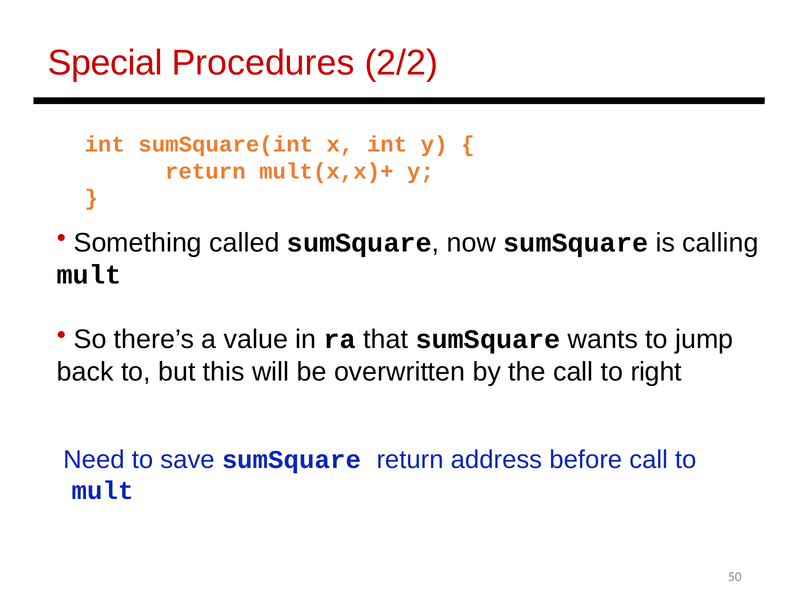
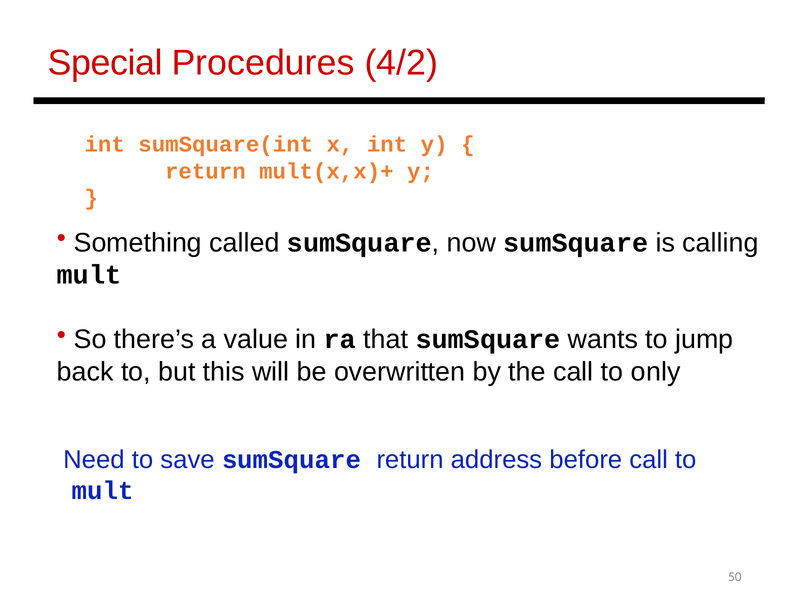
2/2: 2/2 -> 4/2 (401, 63)
right: right -> only (656, 372)
